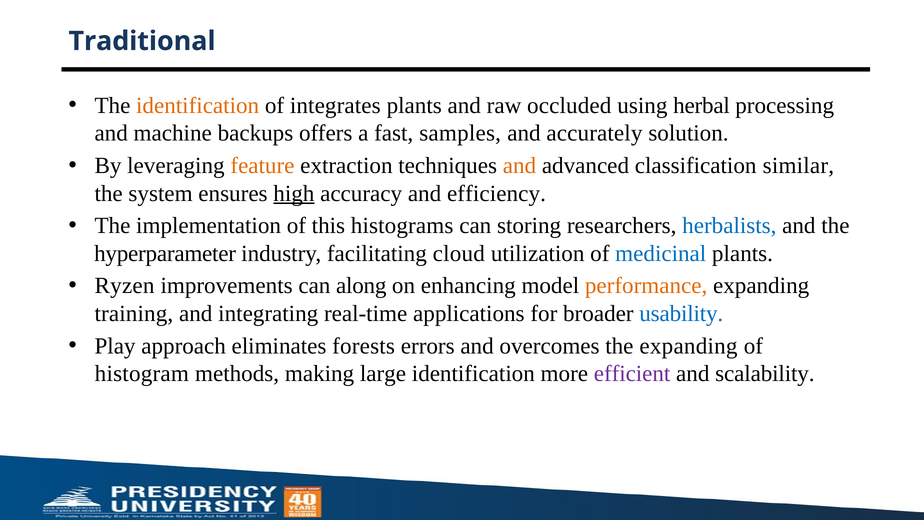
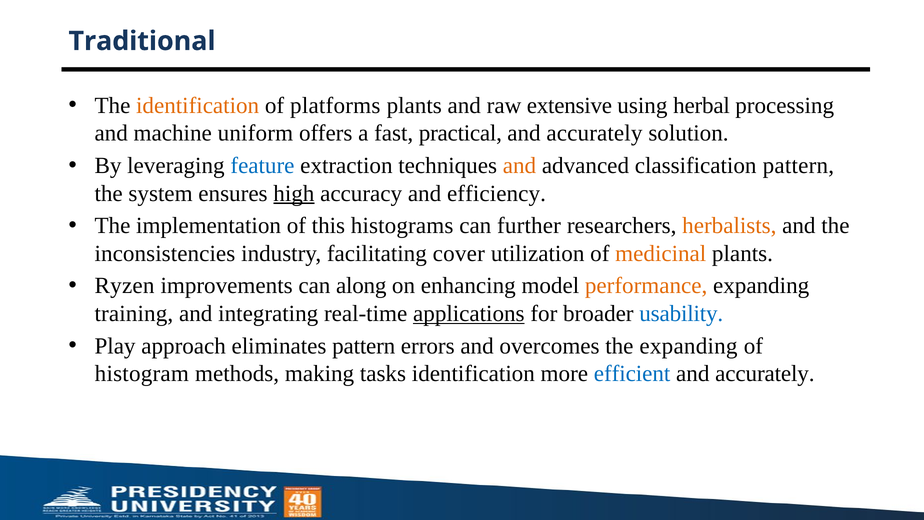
integrates: integrates -> platforms (335, 106)
occluded: occluded -> extensive (569, 106)
backups: backups -> uniform (255, 133)
samples: samples -> practical (460, 133)
feature colour: orange -> blue (262, 166)
classification similar: similar -> pattern (798, 166)
storing: storing -> further (529, 226)
herbalists colour: blue -> orange (729, 226)
hyperparameter: hyperparameter -> inconsistencies (165, 253)
cloud: cloud -> cover (459, 253)
medicinal colour: blue -> orange (661, 253)
applications underline: none -> present (469, 313)
eliminates forests: forests -> pattern (364, 346)
large: large -> tasks (383, 373)
efficient colour: purple -> blue (632, 373)
scalability: scalability -> accurately (765, 373)
